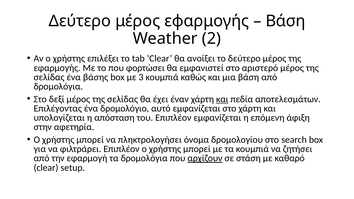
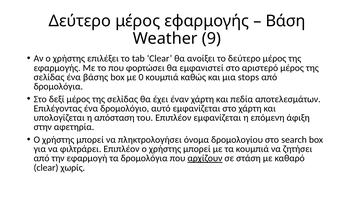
2: 2 -> 9 (212, 38)
3: 3 -> 0 (141, 77)
μια βάση: βάση -> stops (248, 77)
και underline: present -> none (222, 99)
setup: setup -> χωρίς (73, 168)
